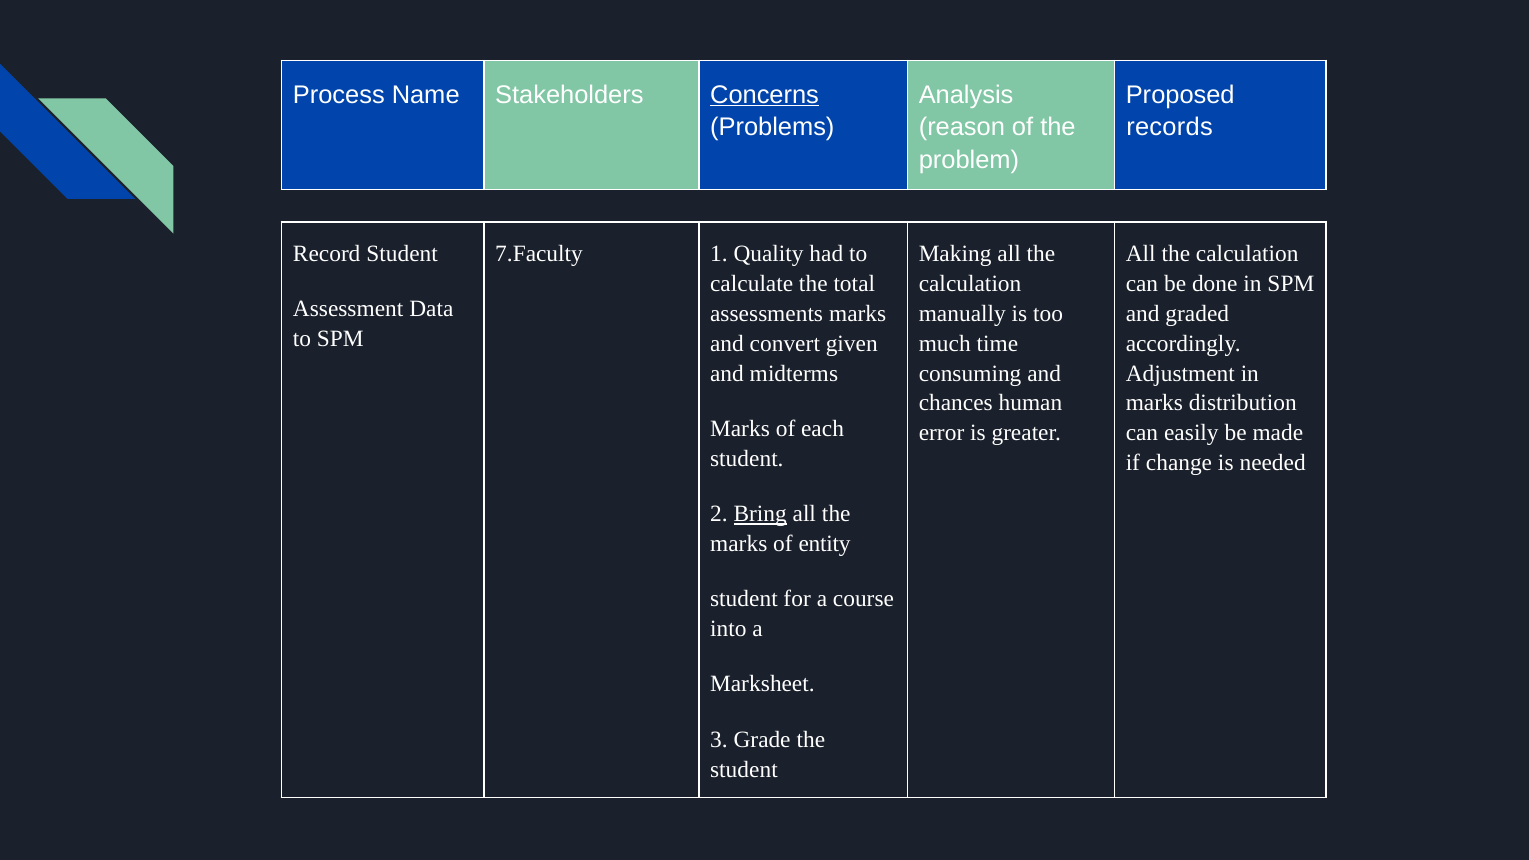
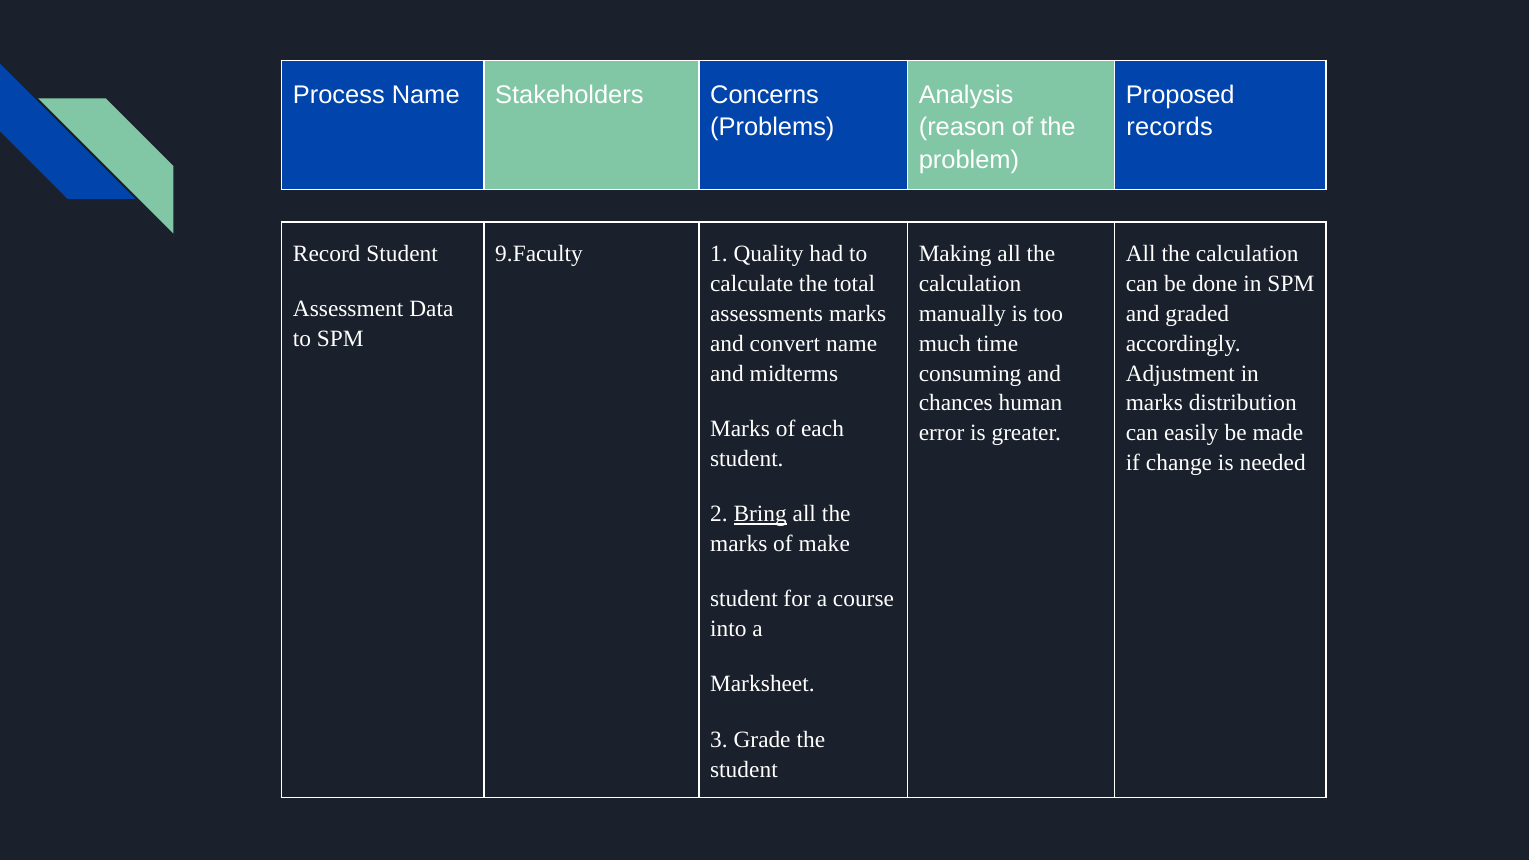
Concerns underline: present -> none (765, 95)
7.Faculty: 7.Faculty -> 9.Faculty (539, 254)
convert given: given -> name (852, 344)
entity: entity -> make (824, 544)
